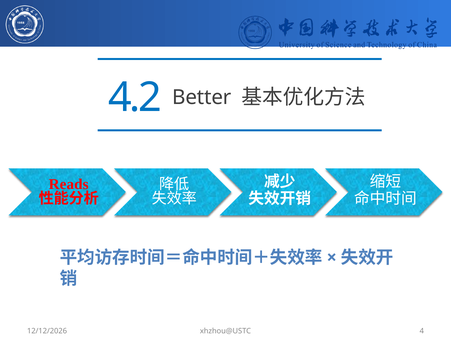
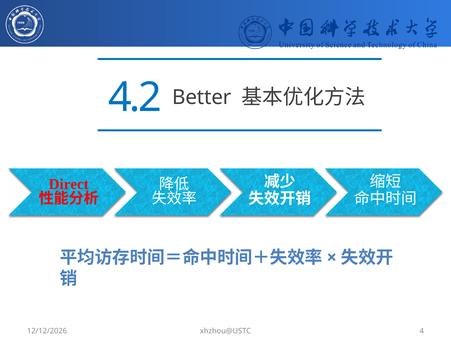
Reads: Reads -> Direct (69, 184)
